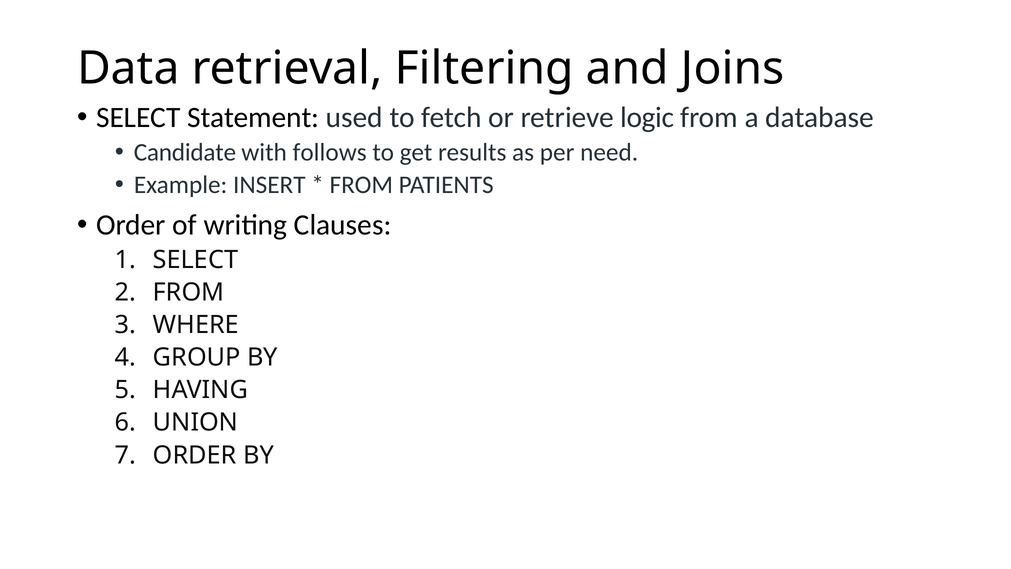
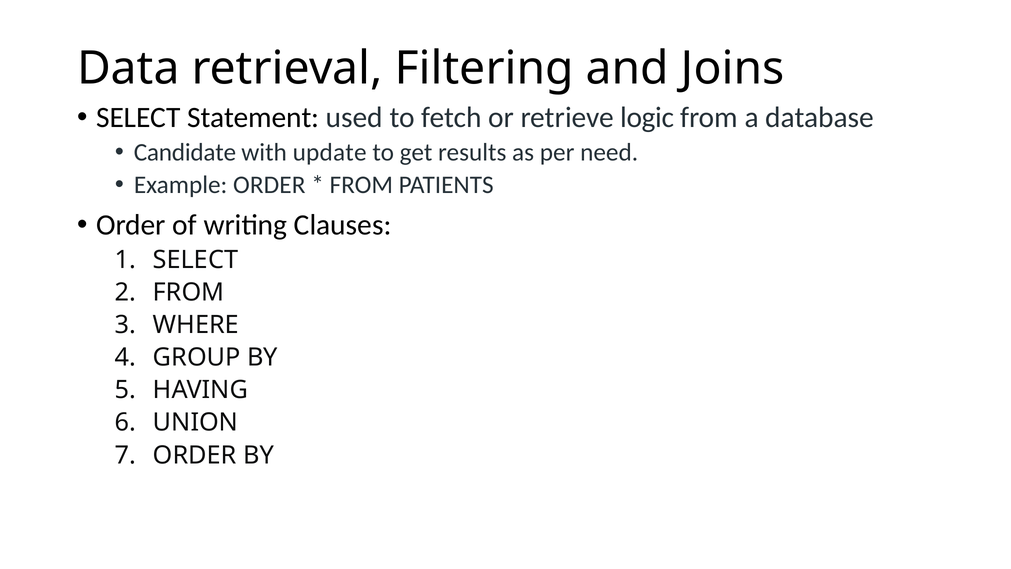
follows: follows -> update (330, 152)
Example INSERT: INSERT -> ORDER (269, 185)
